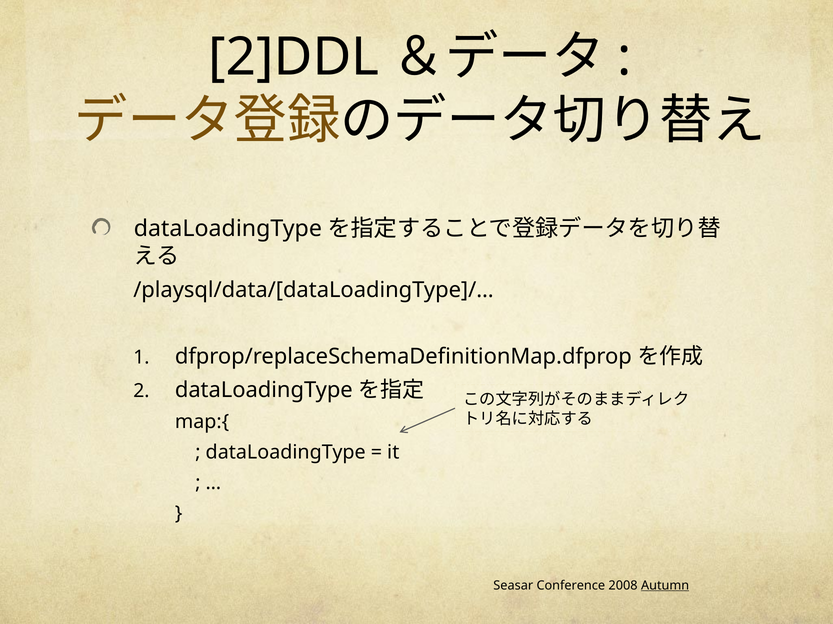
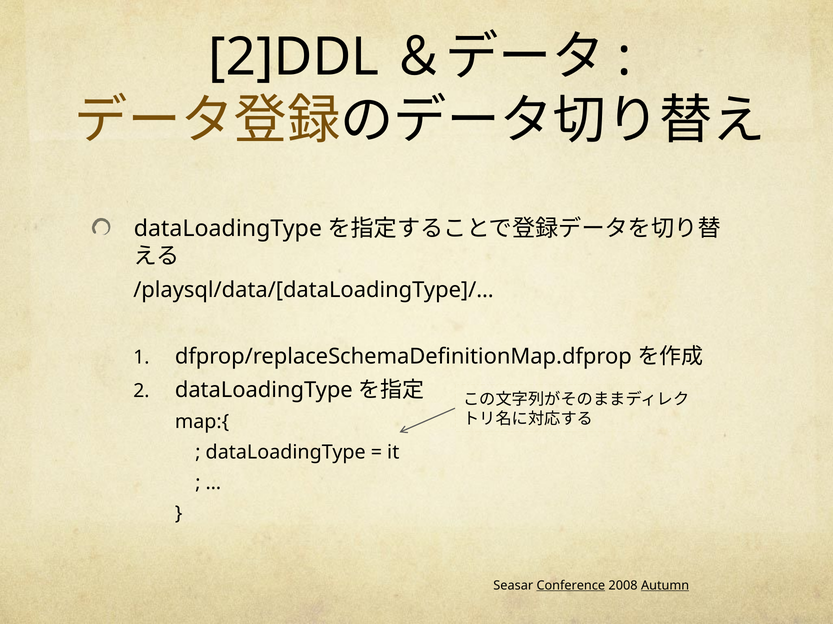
Conference underline: none -> present (571, 586)
